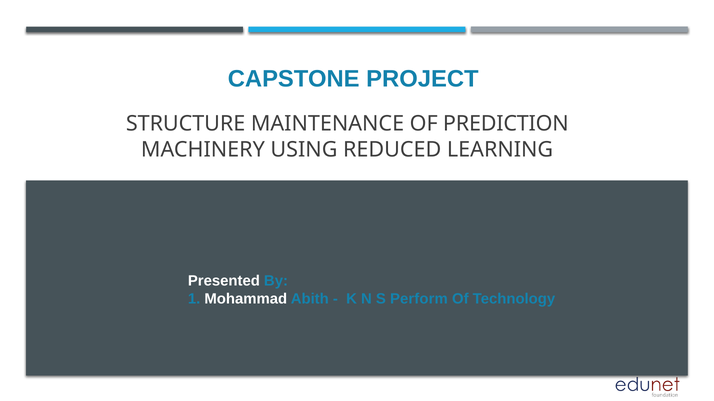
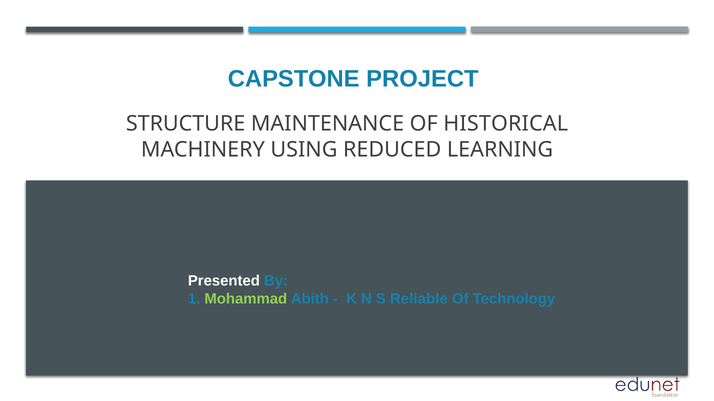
PREDICTION: PREDICTION -> HISTORICAL (506, 124)
Mohammad colour: white -> light green (246, 299)
Perform: Perform -> Reliable (419, 299)
